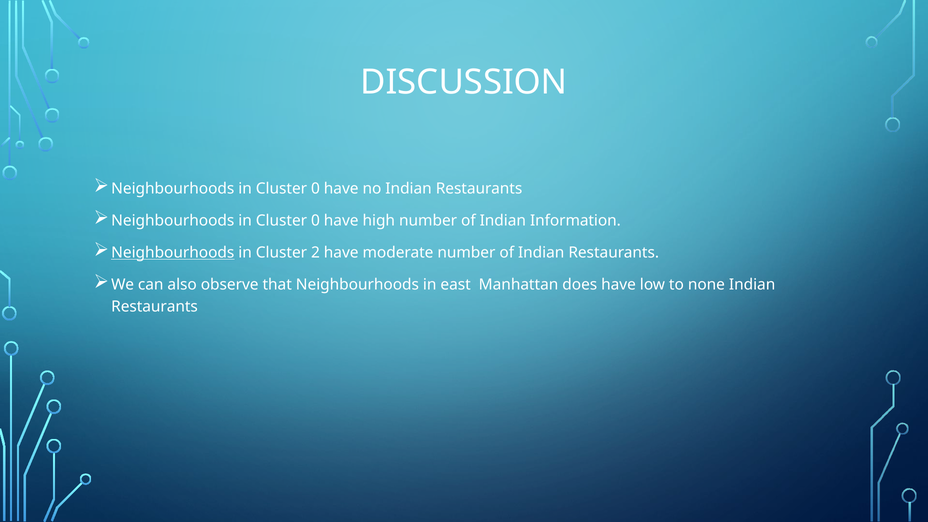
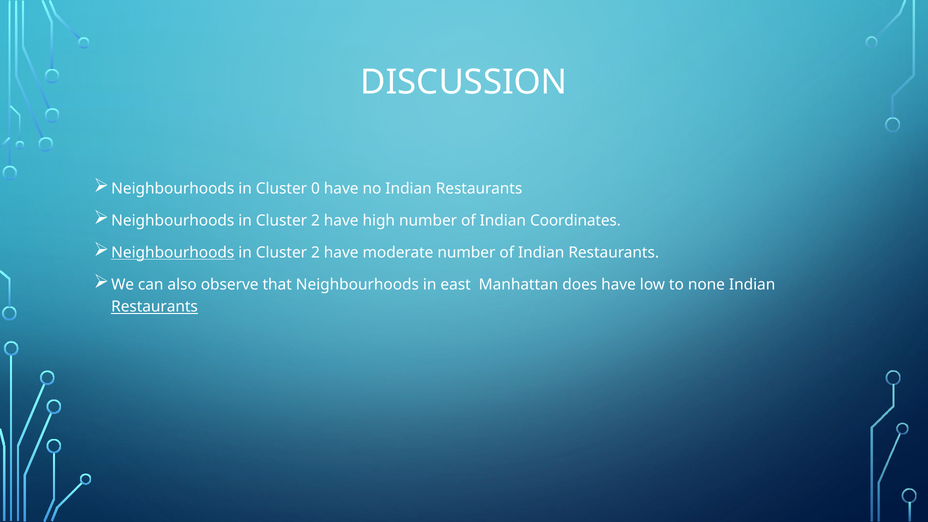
0: 0 -> 2 (315, 221)
Information: Information -> Coordinates (575, 221)
Restaurants underline: none -> present (155, 307)
